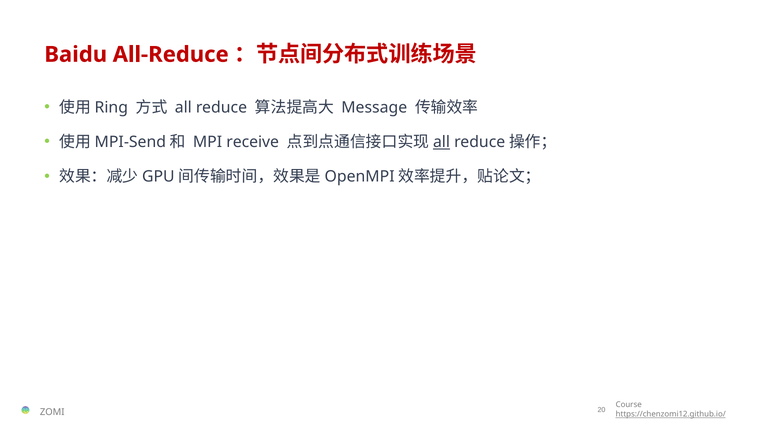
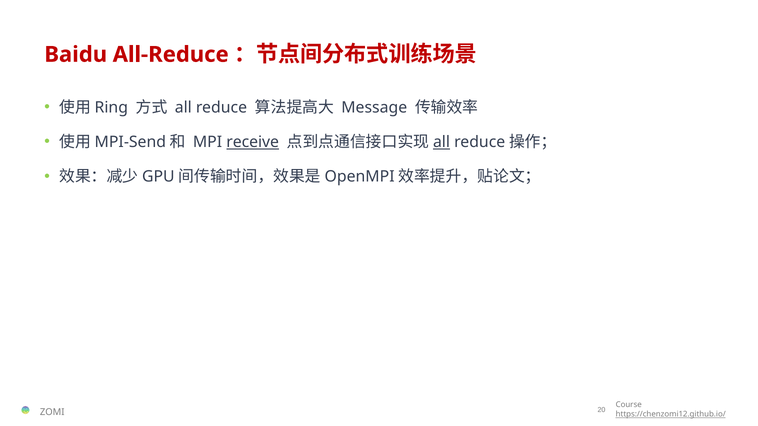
receive underline: none -> present (253, 142)
